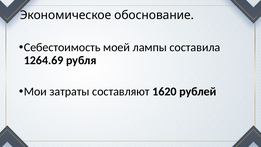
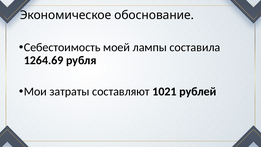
1620: 1620 -> 1021 (164, 92)
